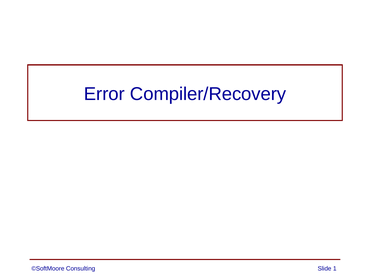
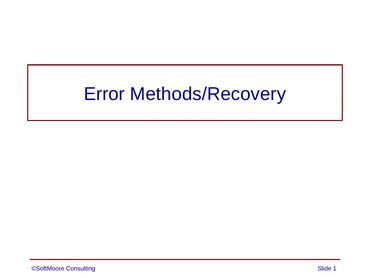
Compiler/Recovery: Compiler/Recovery -> Methods/Recovery (208, 94)
